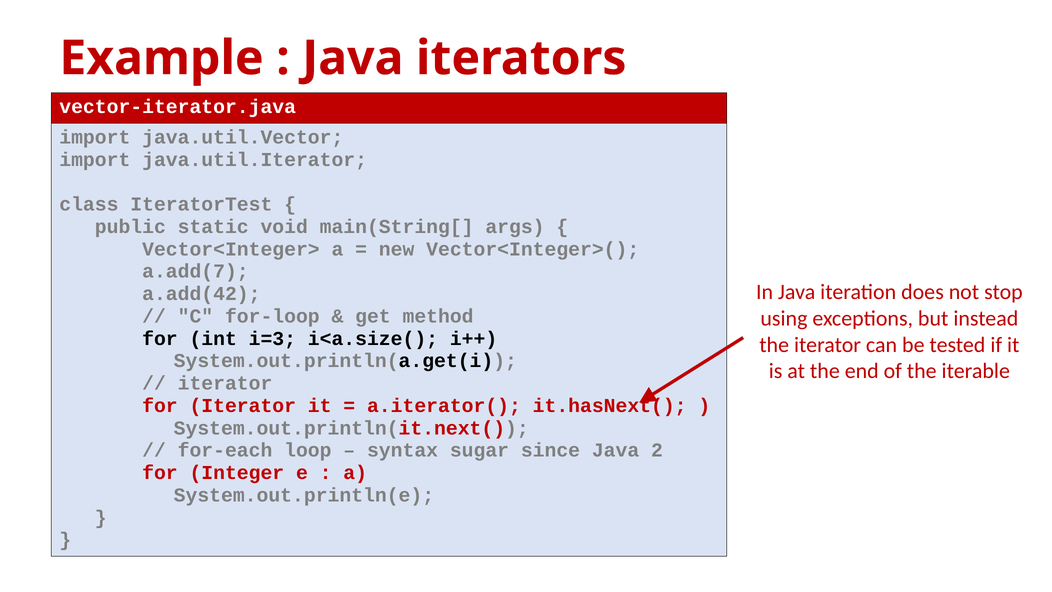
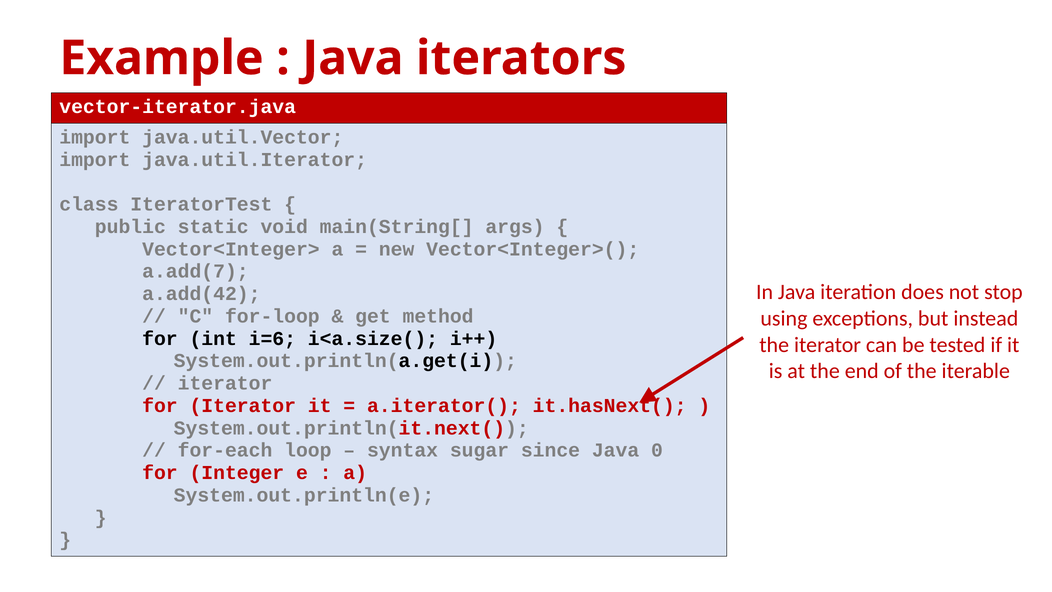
i=3: i=3 -> i=6 (272, 338)
2: 2 -> 0 (657, 450)
